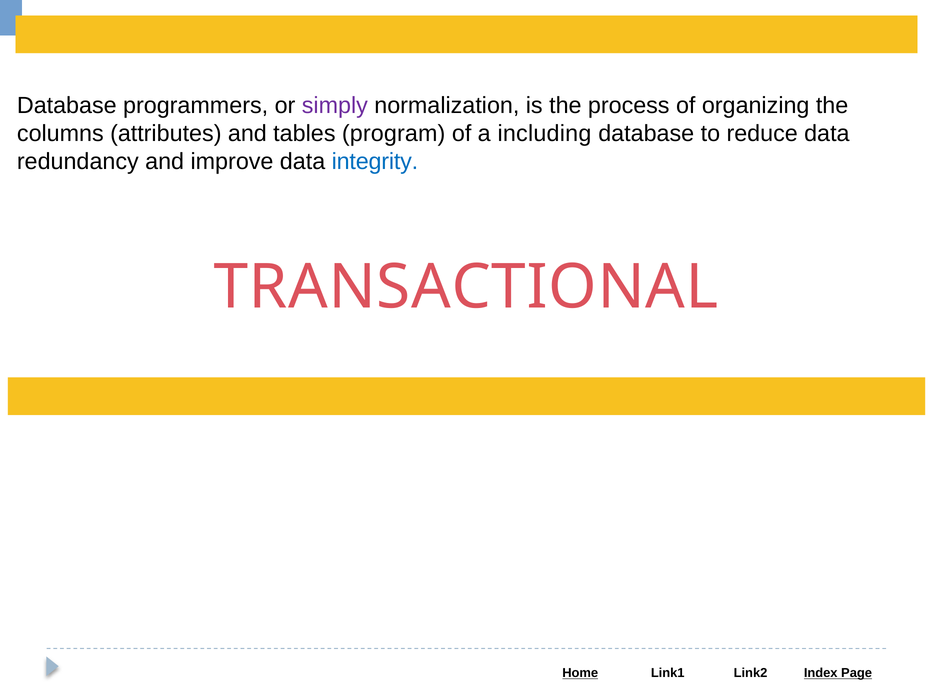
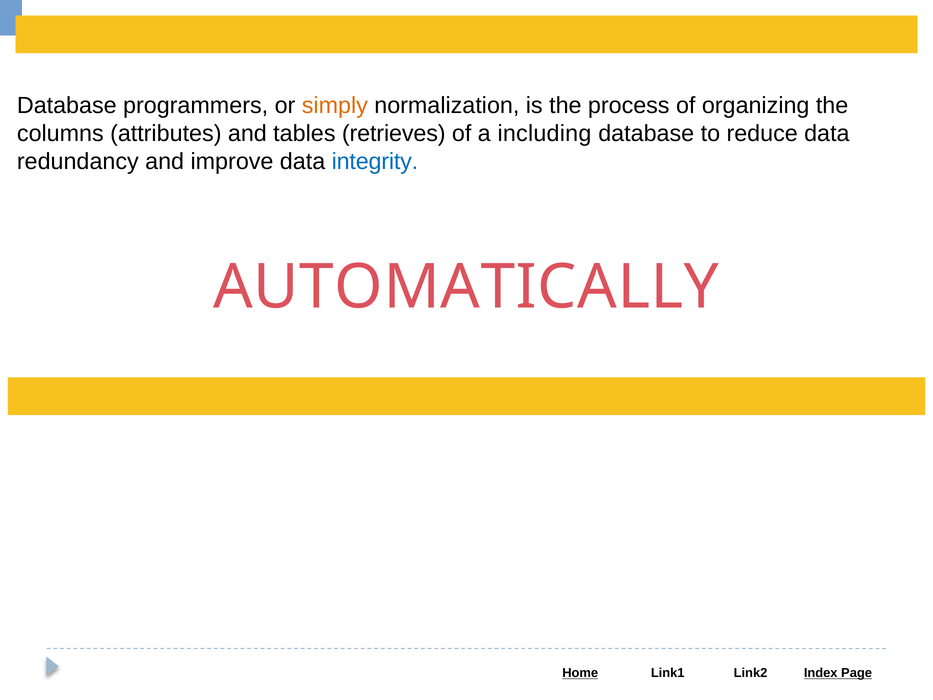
simply colour: purple -> orange (335, 106)
program: program -> retrieves (394, 134)
TRANSACTIONAL: TRANSACTIONAL -> AUTOMATICALLY (466, 287)
